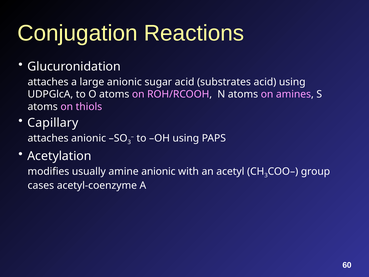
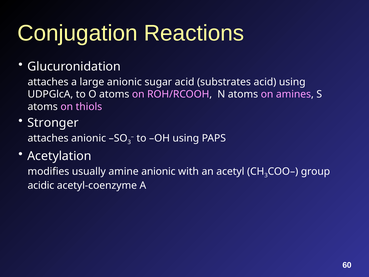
Capillary: Capillary -> Stronger (53, 123)
cases: cases -> acidic (41, 185)
